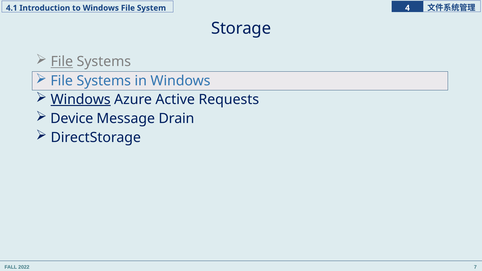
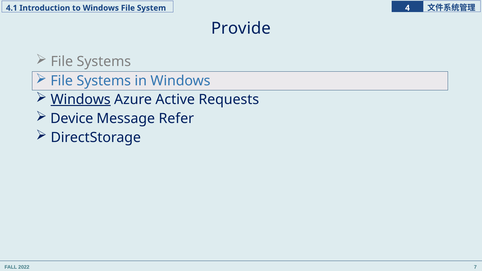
Storage: Storage -> Provide (241, 28)
File underline: present -> none (62, 62)
Drain: Drain -> Refer (176, 118)
